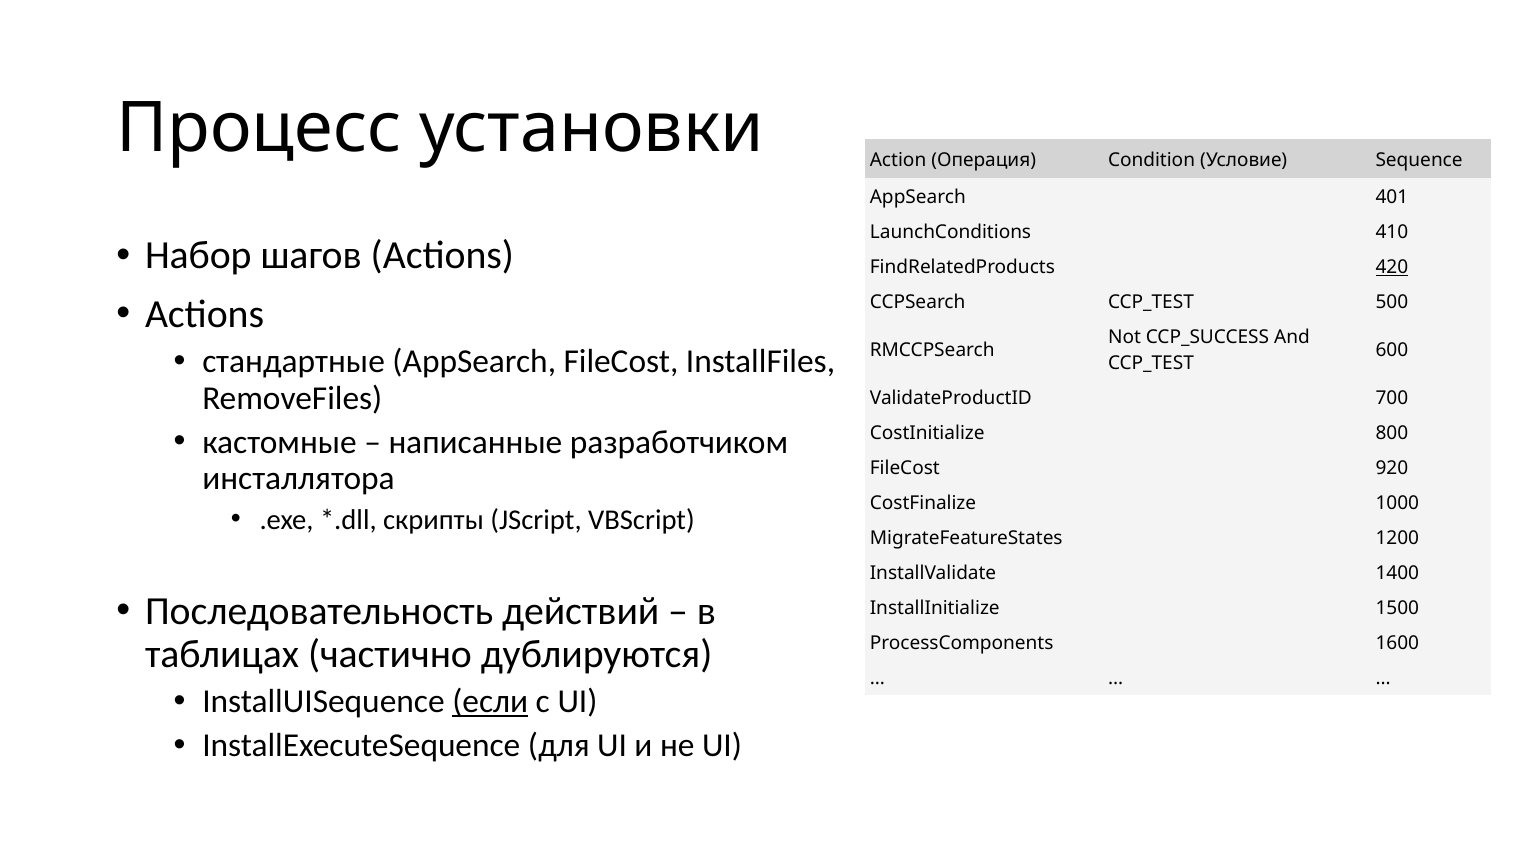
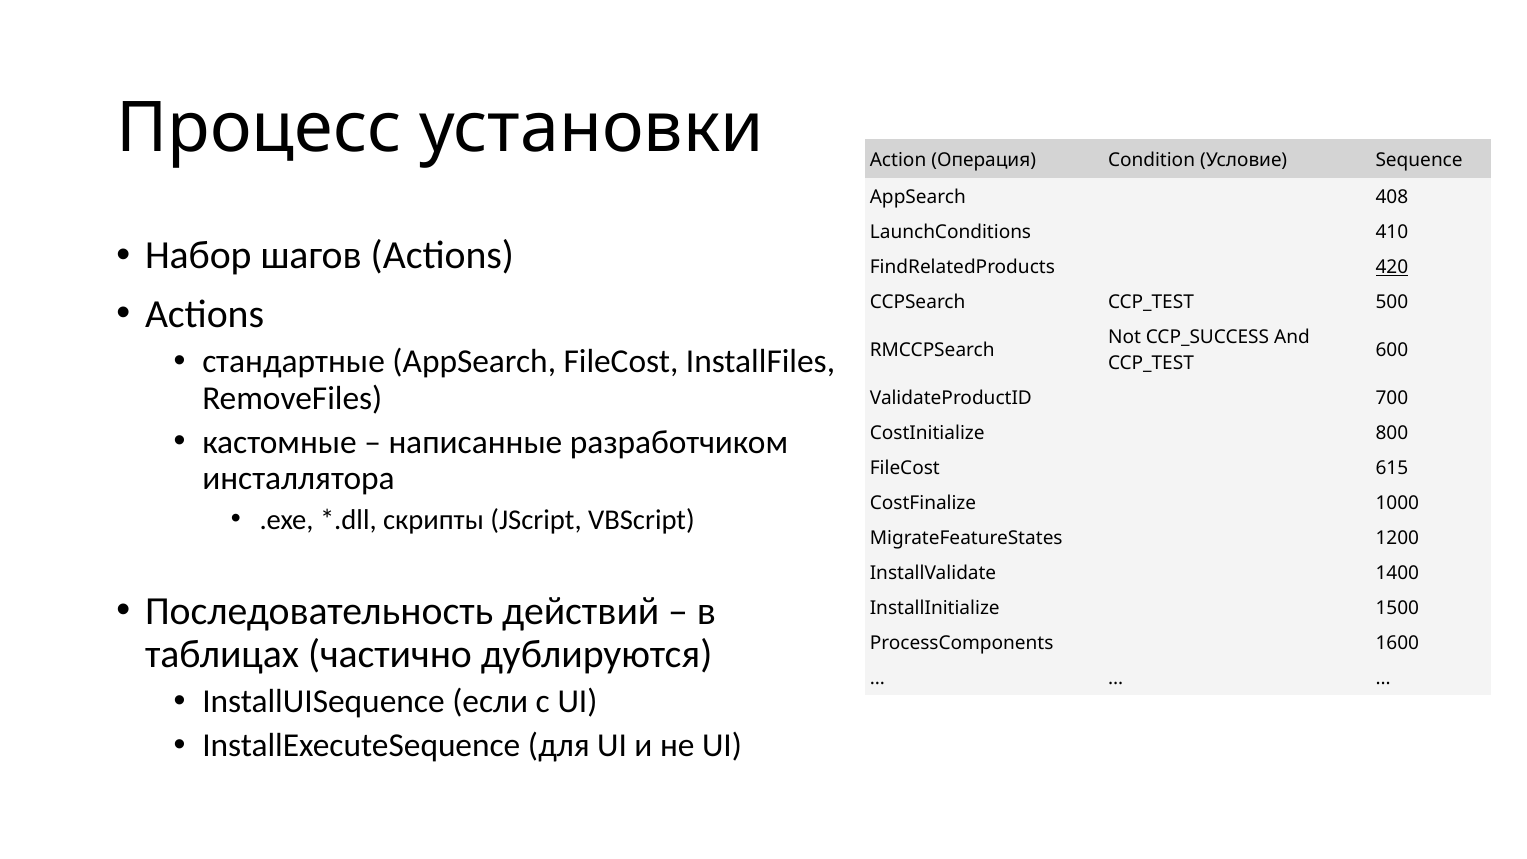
401: 401 -> 408 (1392, 197)
920: 920 -> 615 (1392, 468)
если underline: present -> none (490, 702)
